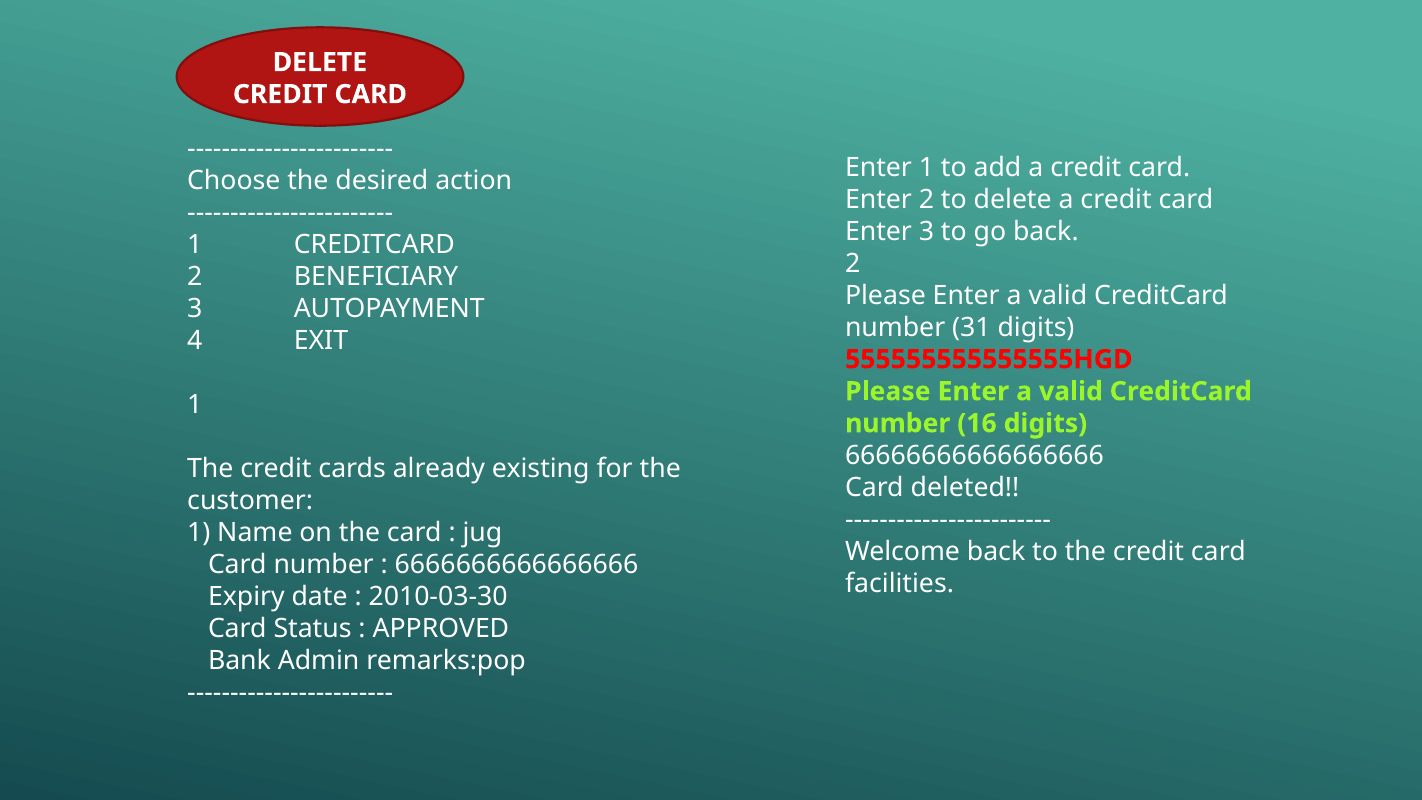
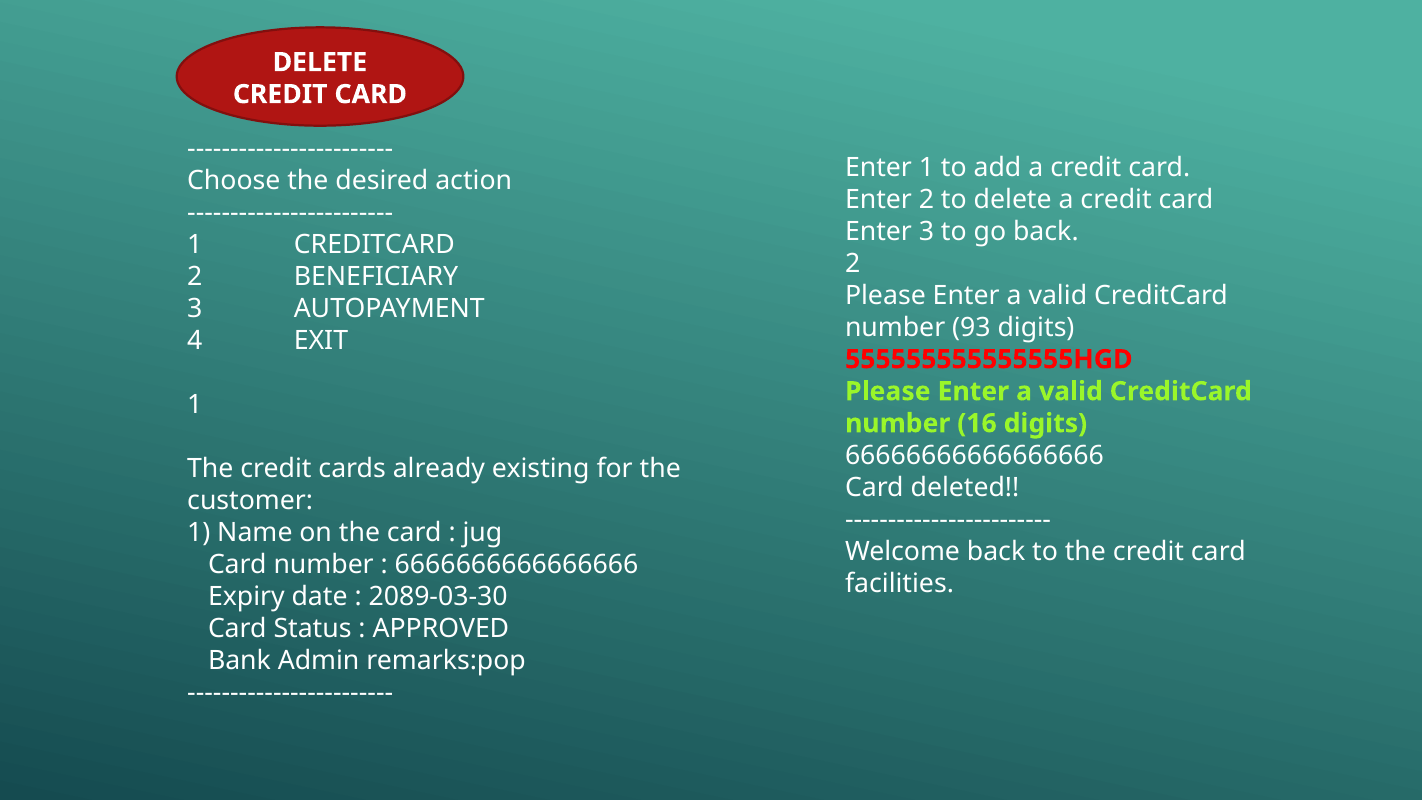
31: 31 -> 93 (971, 327)
2010-03-30: 2010-03-30 -> 2089-03-30 (438, 597)
